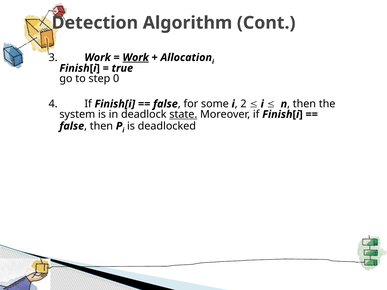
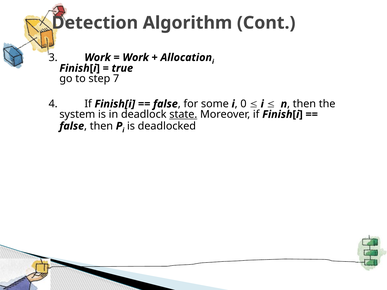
Work underline: present -> none (136, 58)
0: 0 -> 7 (116, 79)
2: 2 -> 0 (243, 104)
